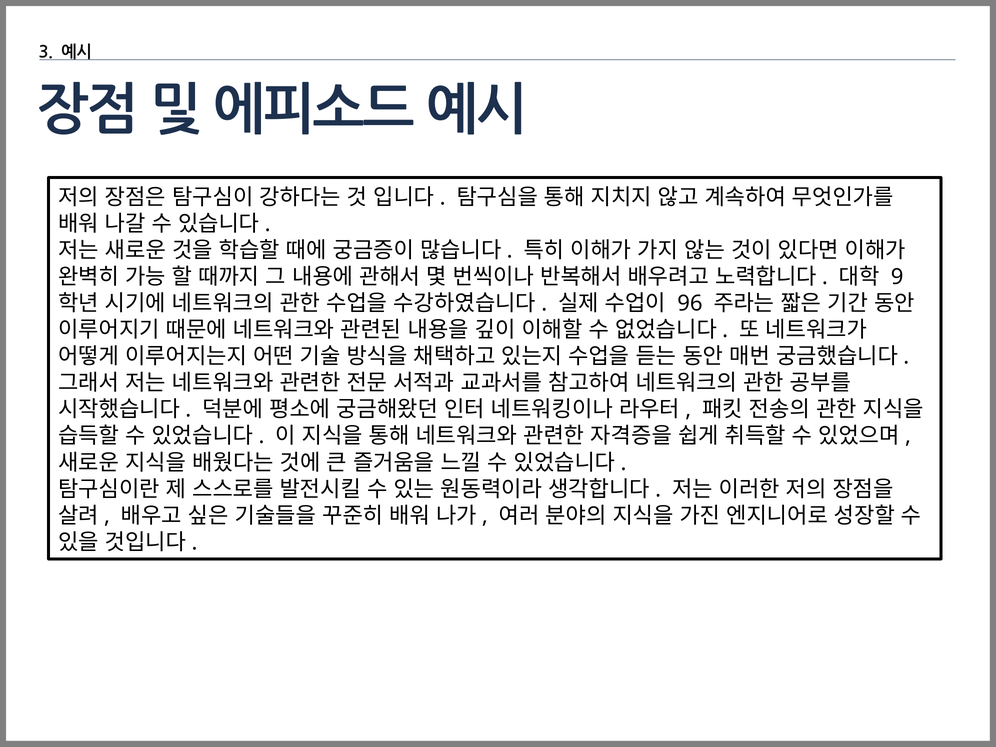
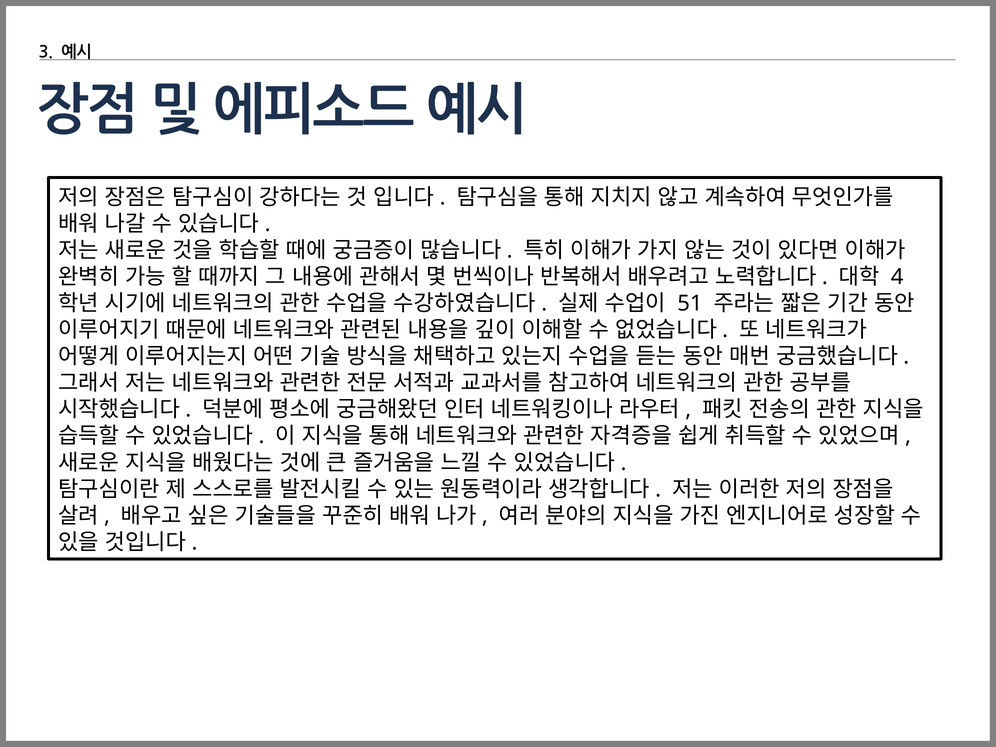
9: 9 -> 4 (897, 277)
96: 96 -> 51 (690, 303)
